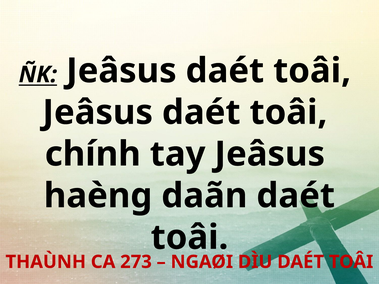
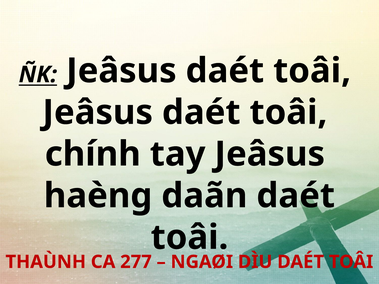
273: 273 -> 277 (136, 262)
